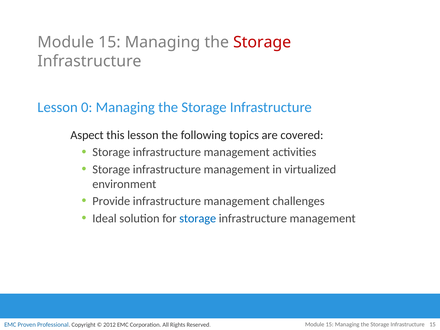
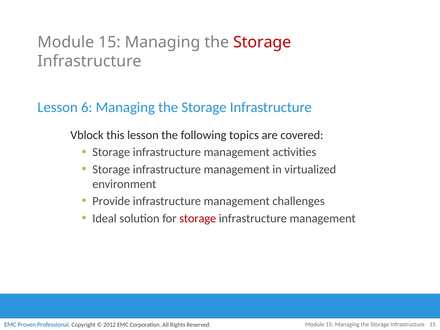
0: 0 -> 6 (87, 107)
Aspect: Aspect -> Vblock (87, 135)
storage colour: blue -> red (198, 218)
